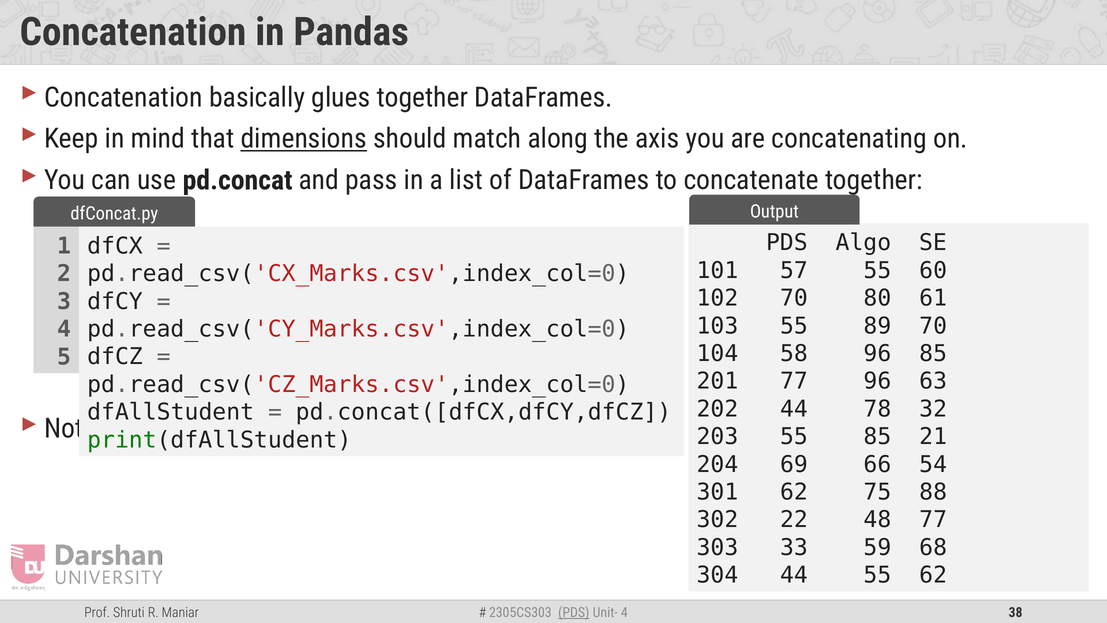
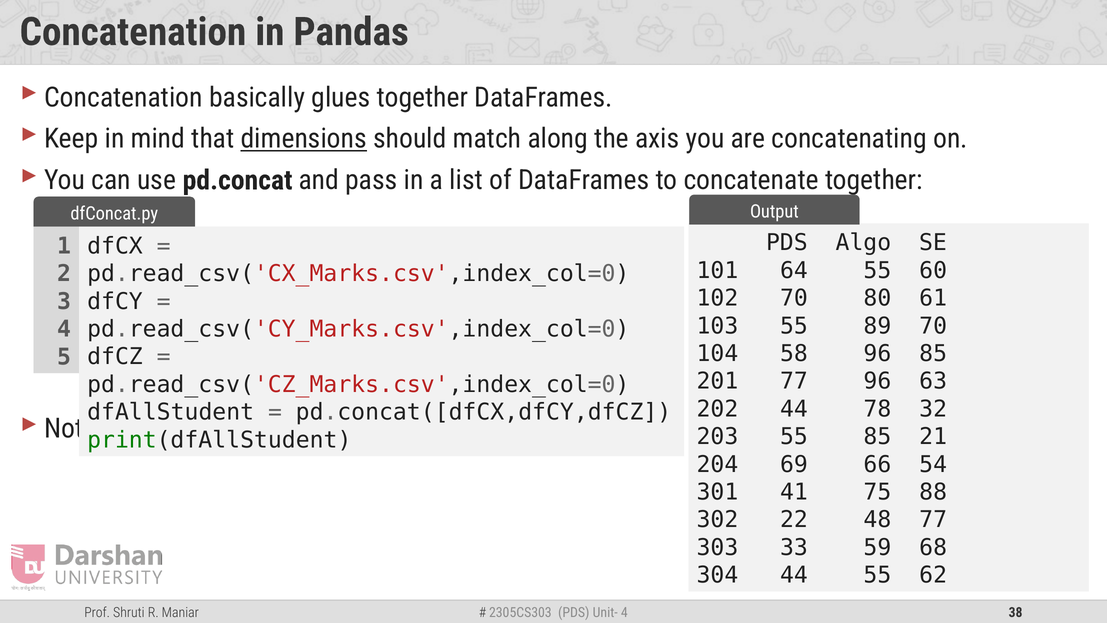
57: 57 -> 64 (794, 270)
301 62: 62 -> 41 (794, 492)
PDS underline: present -> none (574, 612)
